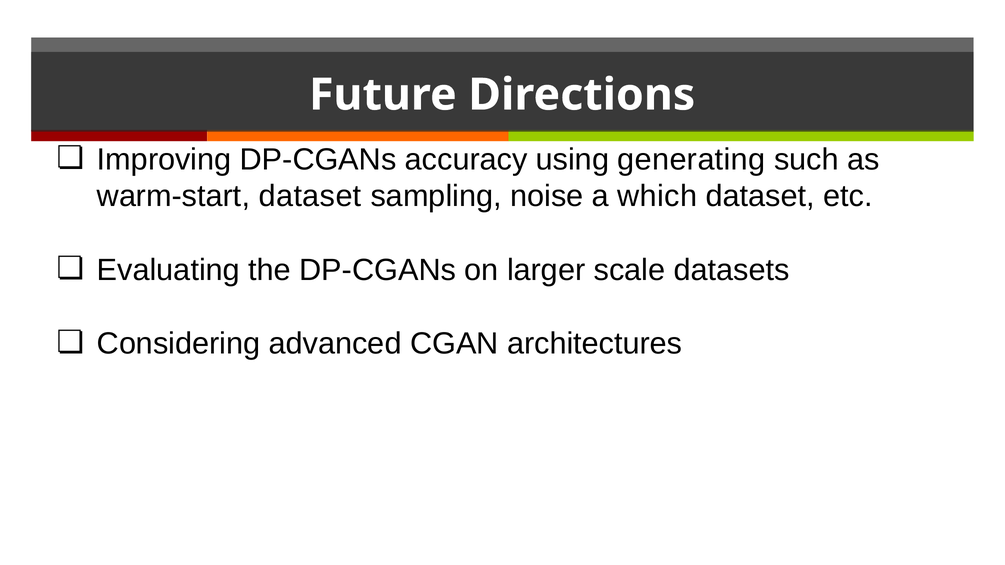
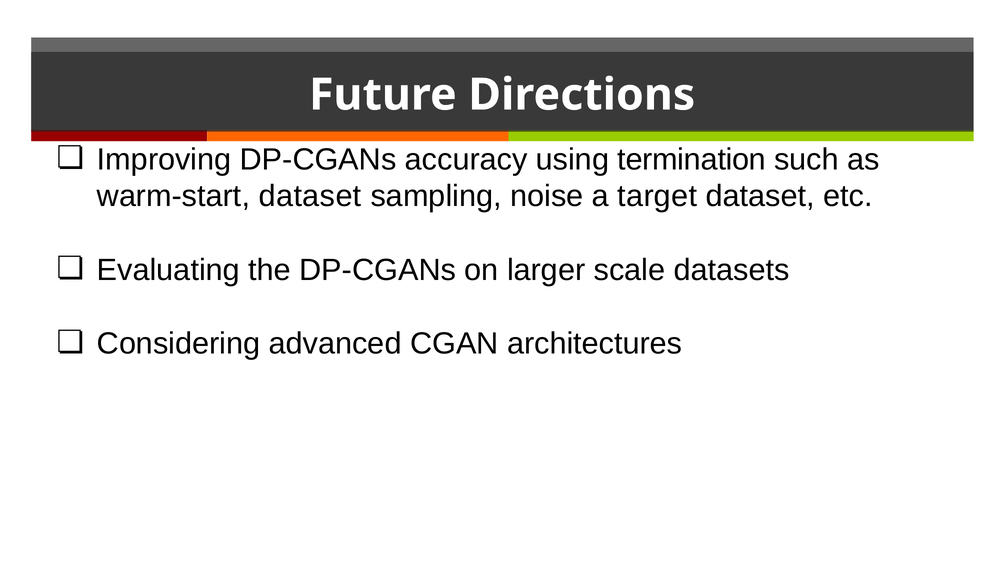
generating: generating -> termination (692, 160)
which: which -> target (657, 196)
